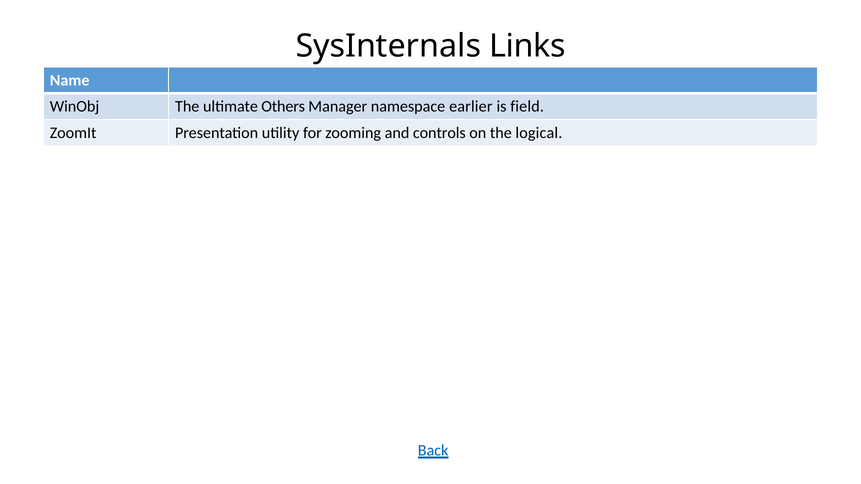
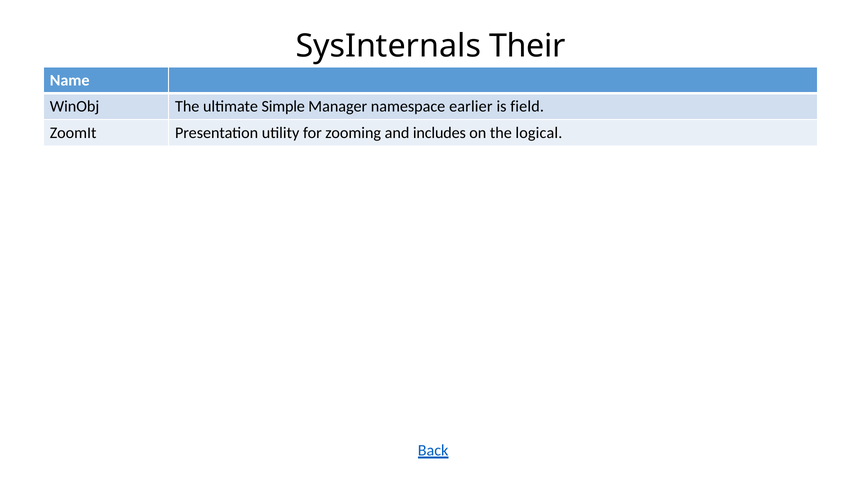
Links: Links -> Their (527, 46)
Others: Others -> Simple (283, 107)
controls: controls -> includes (439, 133)
